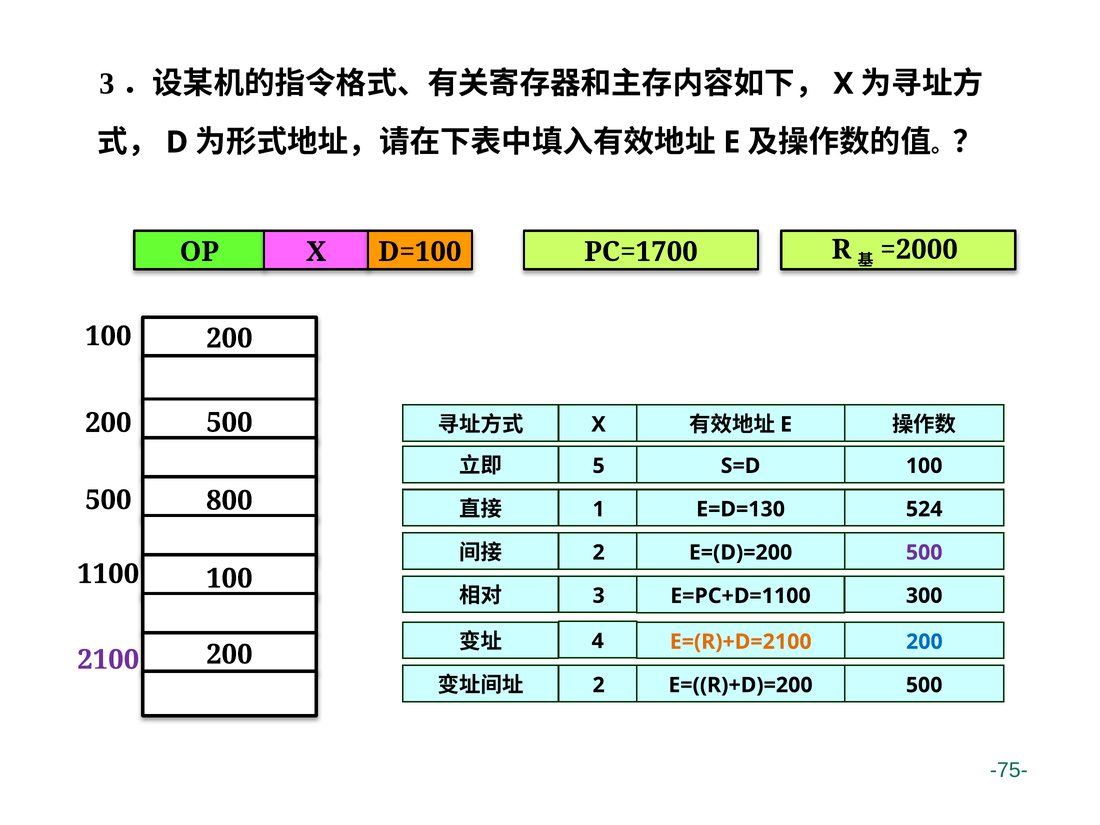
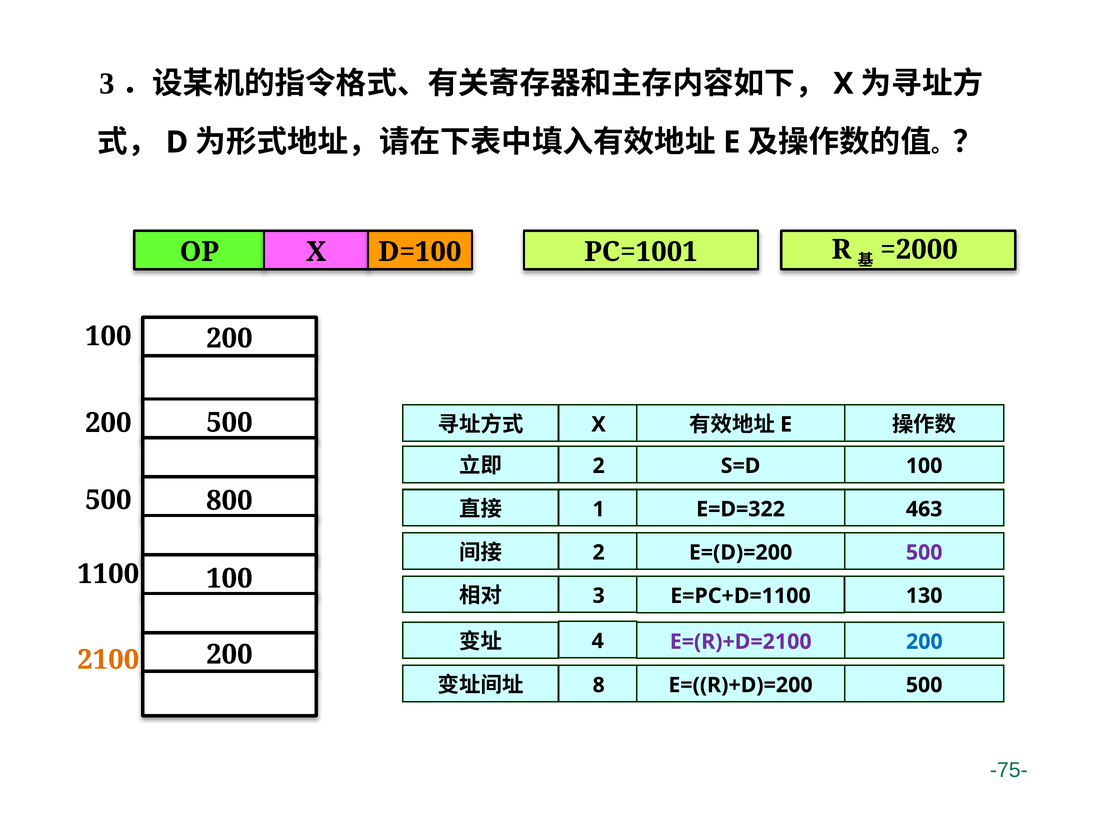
PC=1700: PC=1700 -> PC=1001 (641, 252)
5: 5 -> 2 (599, 466)
524: 524 -> 463 (924, 509)
E=D=130: E=D=130 -> E=D=322 (741, 509)
300: 300 -> 130 (924, 596)
E=(R)+D=2100 colour: orange -> purple (741, 642)
2100 colour: purple -> orange (108, 660)
2: 2 -> 8 (599, 685)
